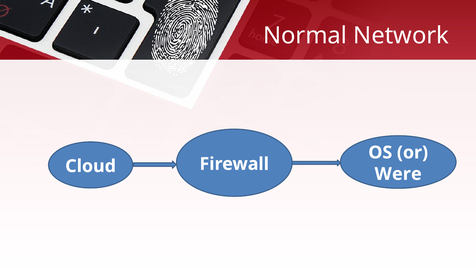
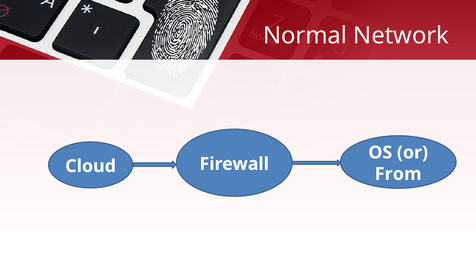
Were: Were -> From (398, 174)
